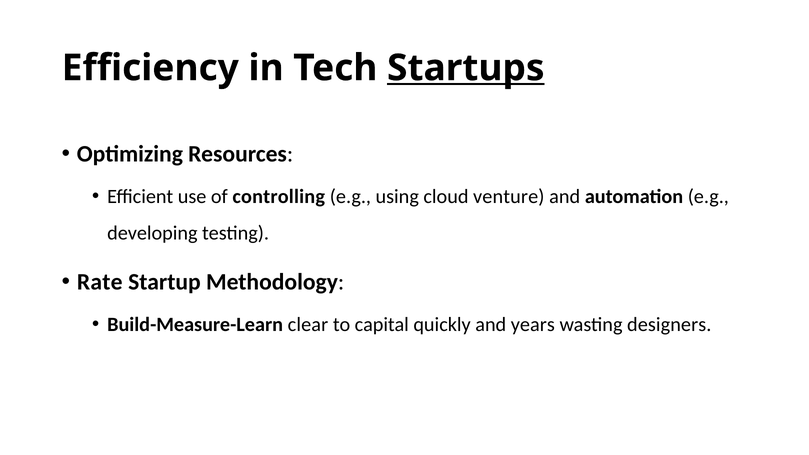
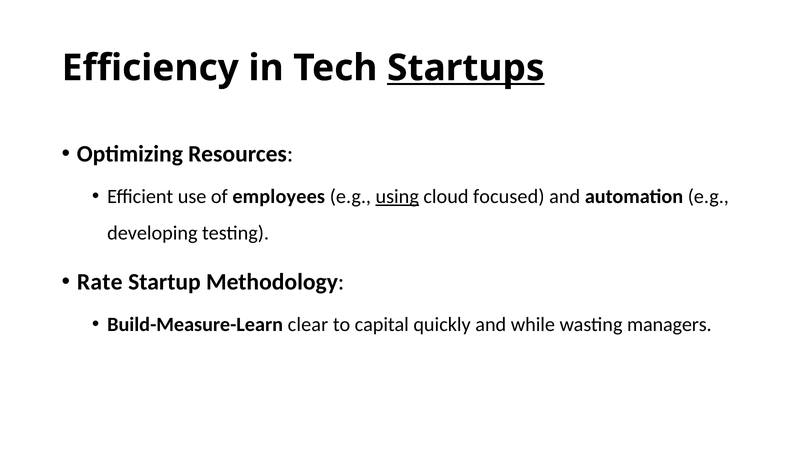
controlling: controlling -> employees (279, 197)
using underline: none -> present (397, 197)
venture: venture -> focused (509, 197)
years: years -> while (533, 325)
designers: designers -> managers (669, 325)
